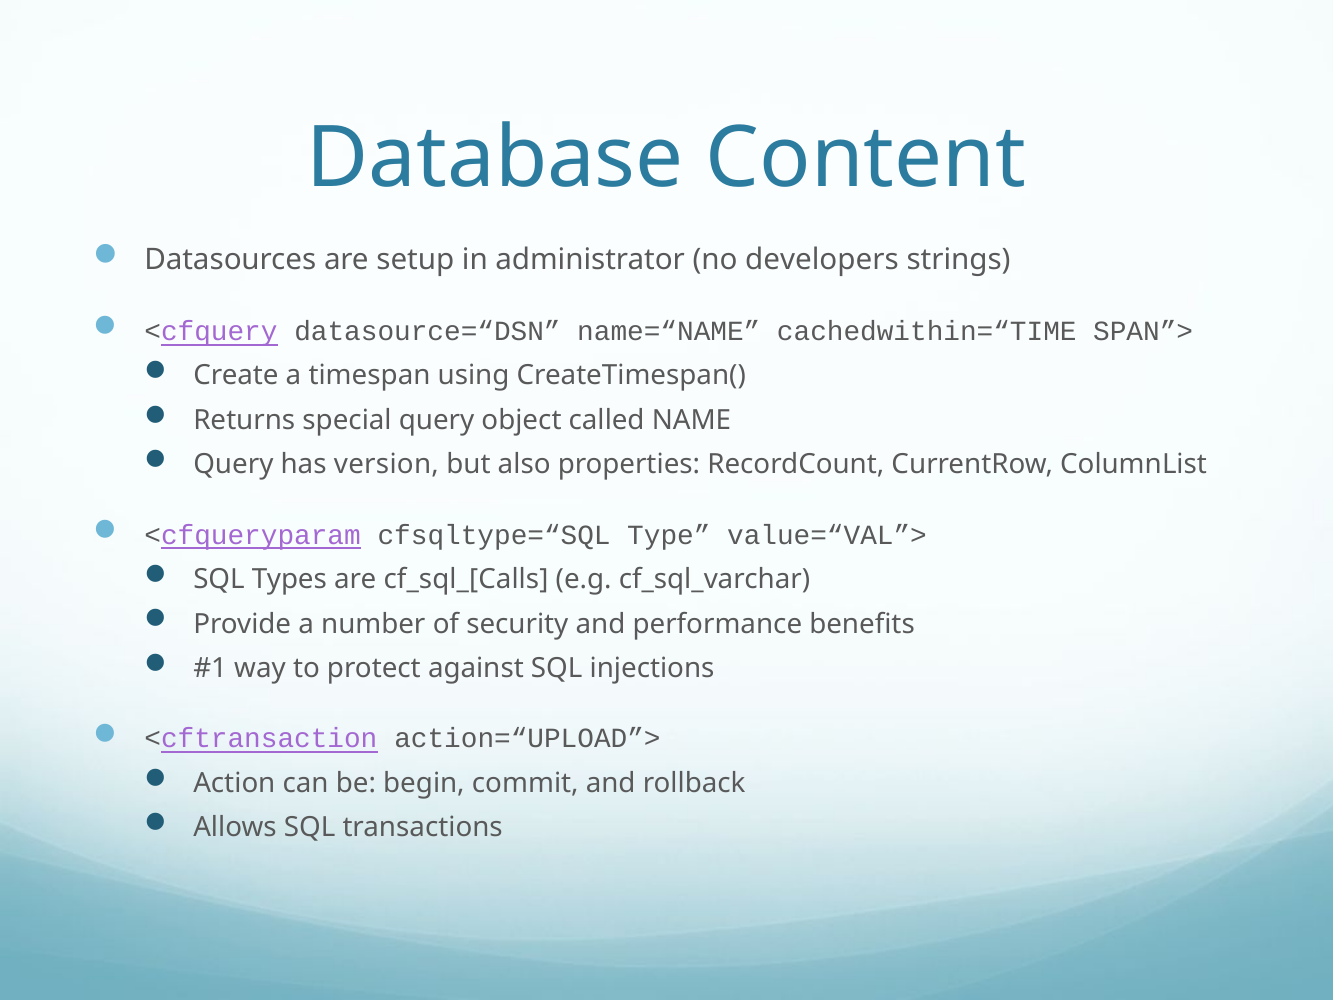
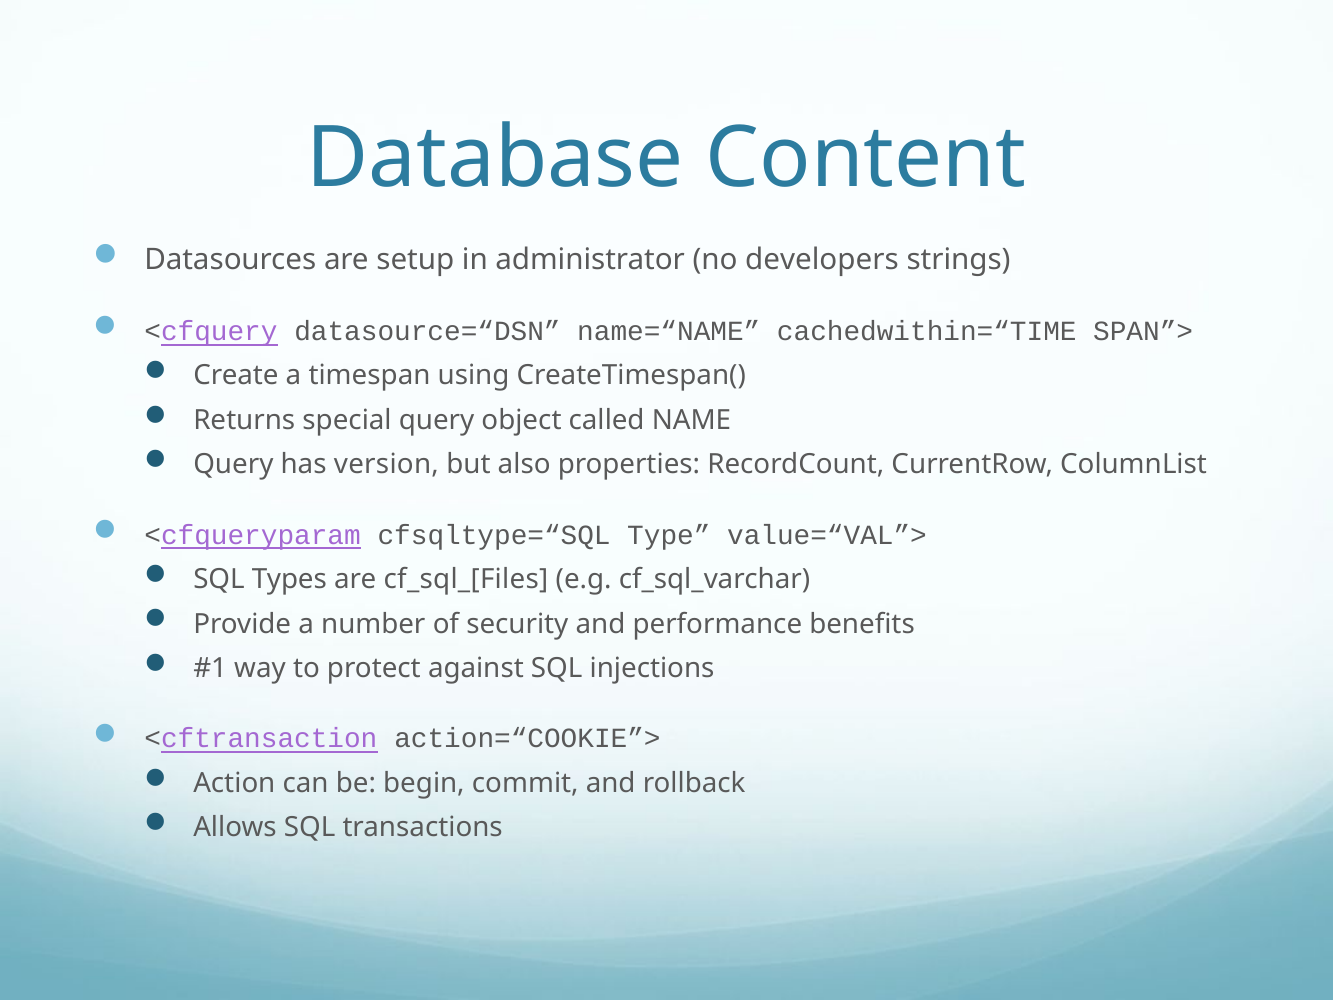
cf_sql_[Calls: cf_sql_[Calls -> cf_sql_[Files (466, 579)
action=“UPLOAD”>: action=“UPLOAD”> -> action=“COOKIE”> (527, 739)
